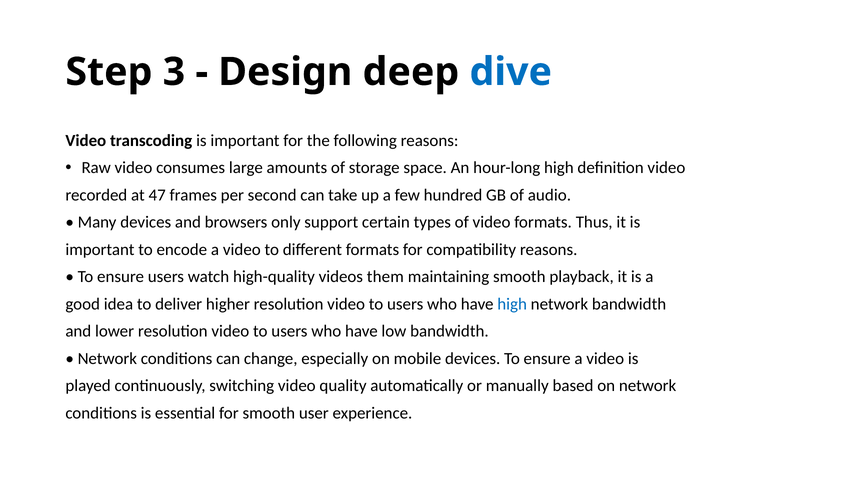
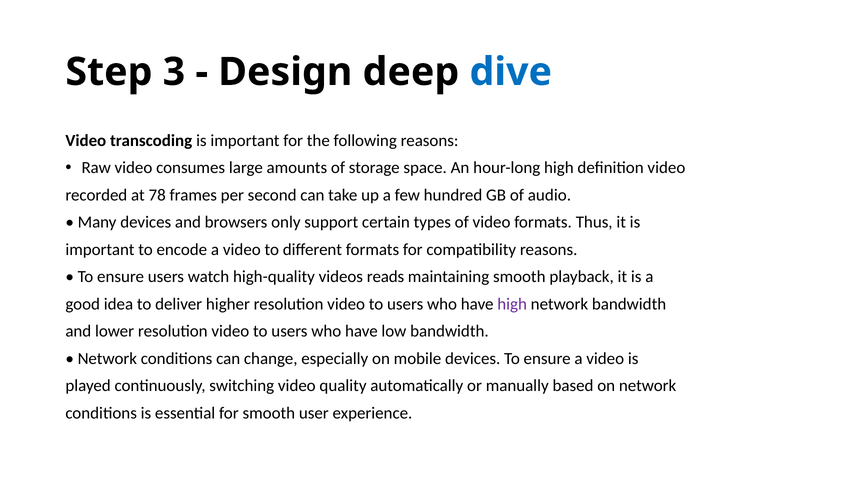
47: 47 -> 78 (157, 195)
them: them -> reads (386, 277)
high colour: blue -> purple (512, 304)
